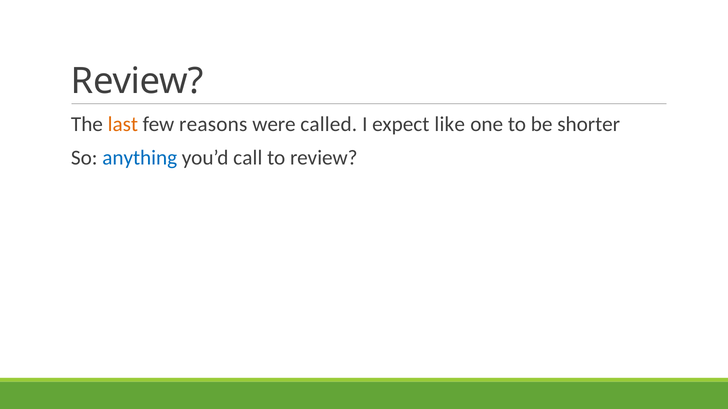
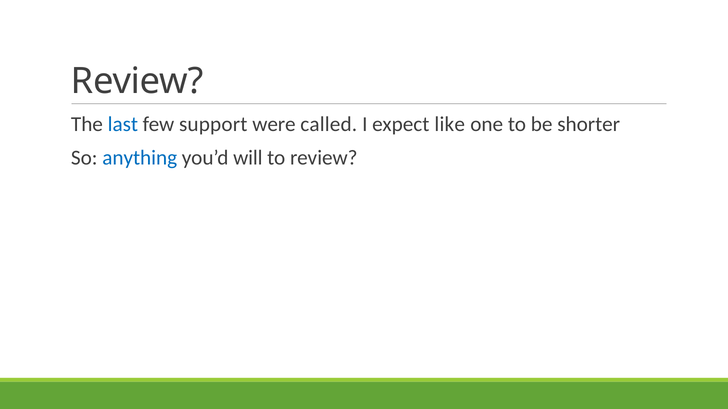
last colour: orange -> blue (123, 124)
reasons: reasons -> support (213, 124)
call: call -> will (248, 158)
